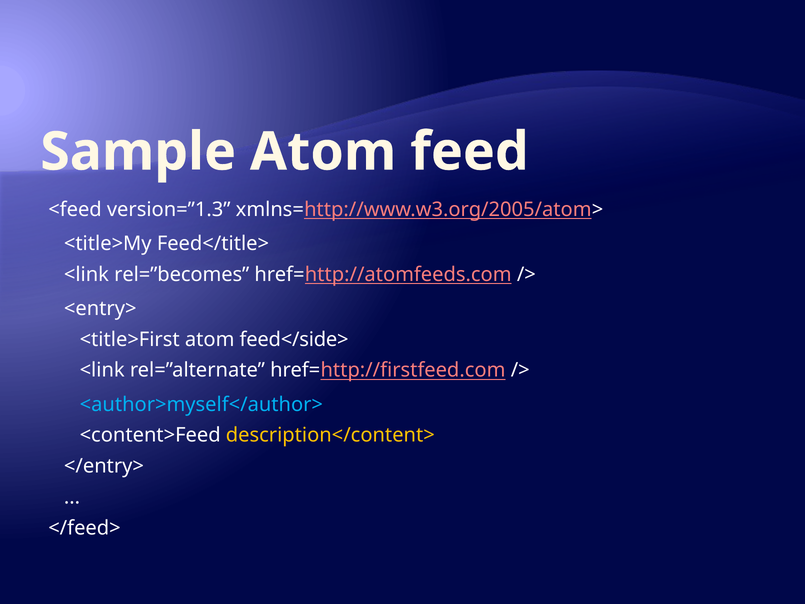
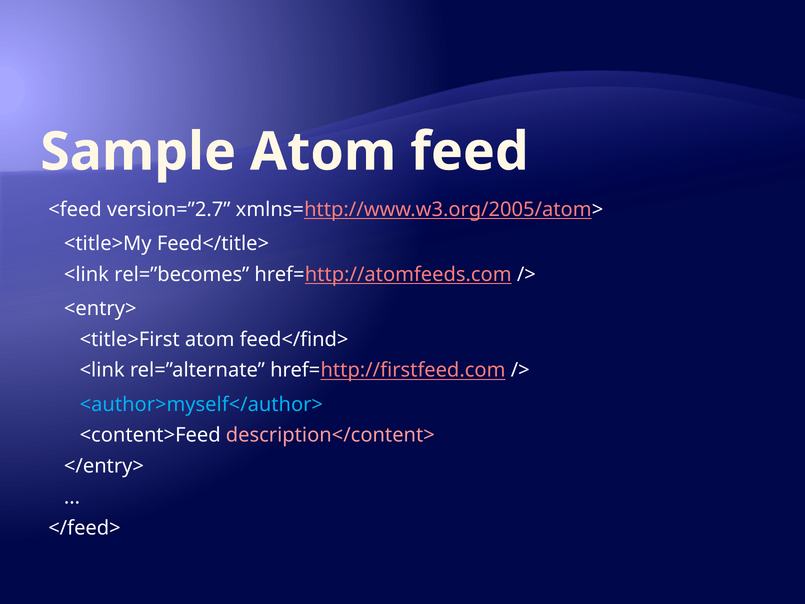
version=”1.3: version=”1.3 -> version=”2.7 (169, 209)
feed</side>: feed</side> -> feed</find> (294, 339)
description</content> colour: yellow -> pink (330, 435)
